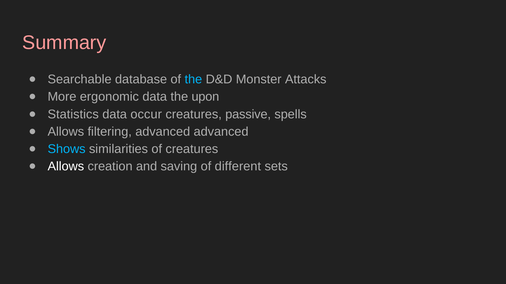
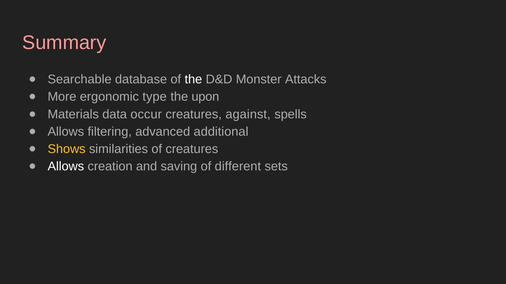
the colour: light blue -> white (193, 80)
ergonomic data: data -> type (155, 97)
Statistics: Statistics -> Materials (73, 114)
passive: passive -> against (248, 114)
advanced advanced: advanced -> additional (221, 132)
Shows colour: light blue -> yellow (67, 149)
